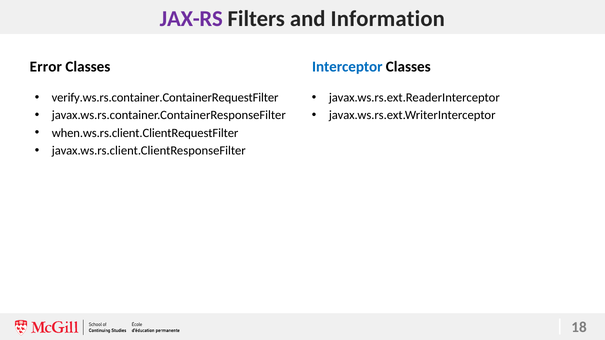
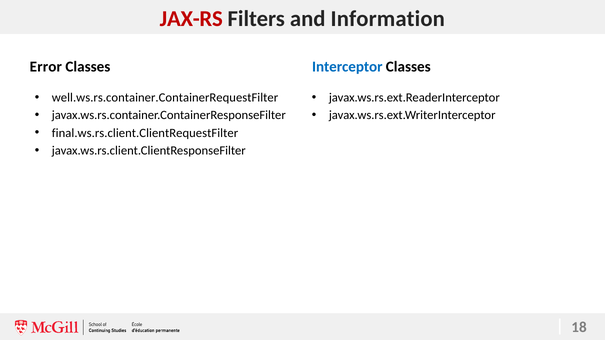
JAX-RS colour: purple -> red (191, 19)
verify.ws.rs.container.ContainerRequestFilter: verify.ws.rs.container.ContainerRequestFilter -> well.ws.rs.container.ContainerRequestFilter (165, 98)
when.ws.rs.client.ClientRequestFilter: when.ws.rs.client.ClientRequestFilter -> final.ws.rs.client.ClientRequestFilter (145, 133)
